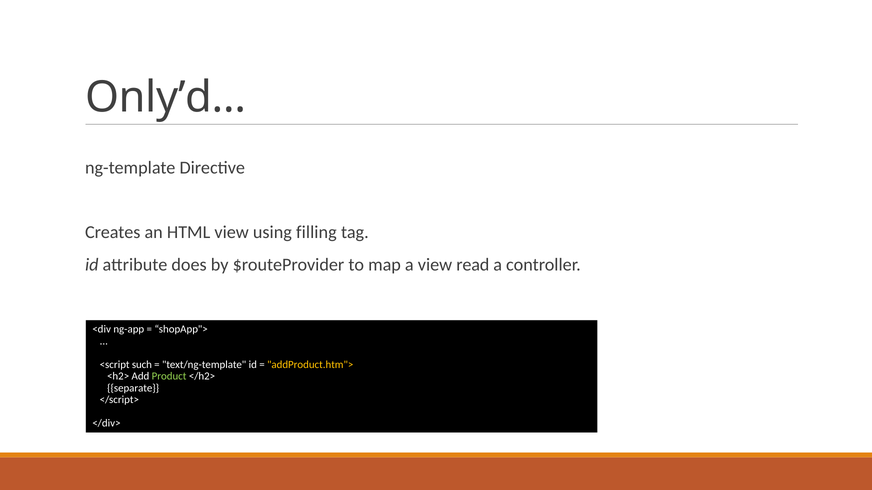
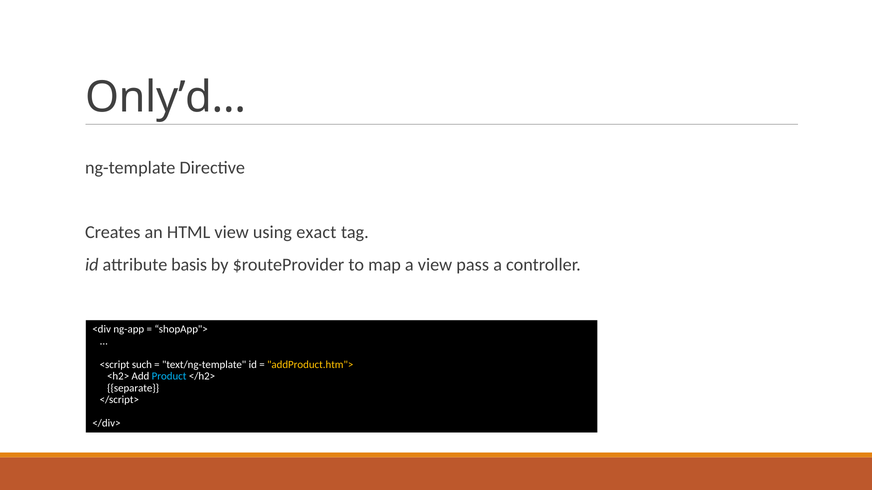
filling: filling -> exact (316, 233)
does: does -> basis (189, 265)
read: read -> pass (473, 265)
Product colour: light green -> light blue (169, 377)
